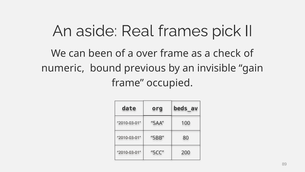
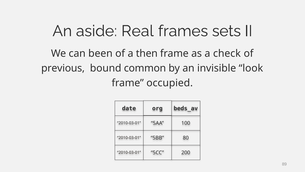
pick: pick -> sets (226, 31)
over: over -> then (147, 53)
numeric: numeric -> previous (63, 68)
previous: previous -> common (145, 68)
gain: gain -> look (251, 68)
